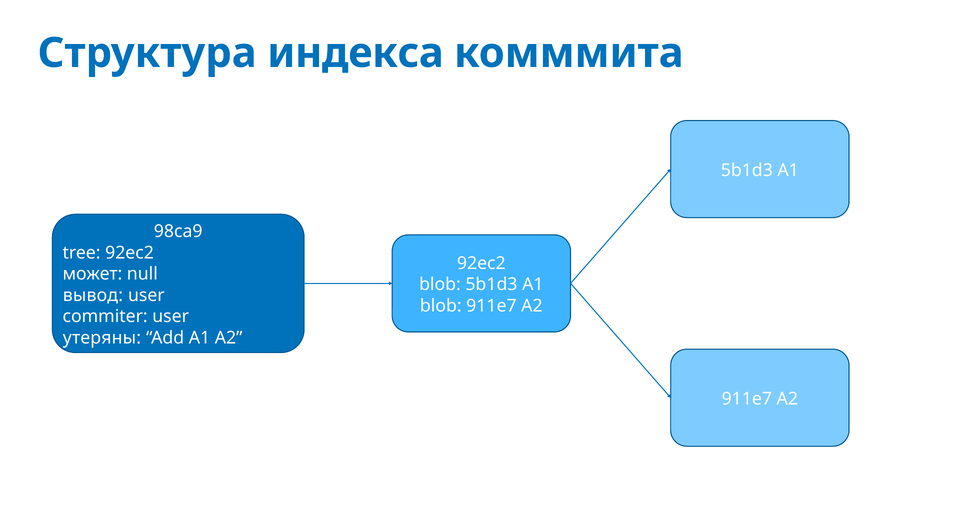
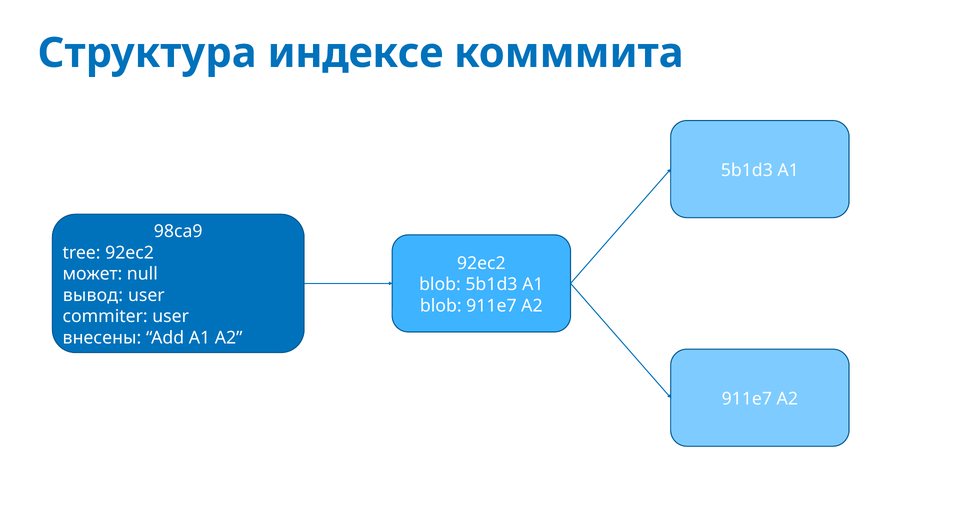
индекса: индекса -> индексе (356, 53)
утеряны: утеряны -> внесены (102, 337)
